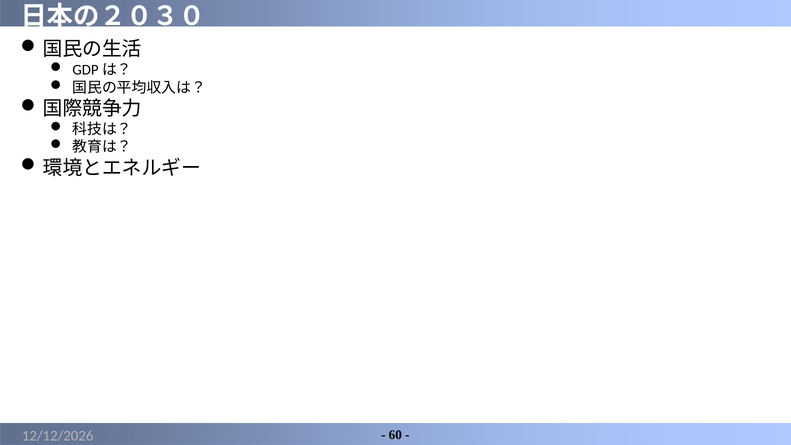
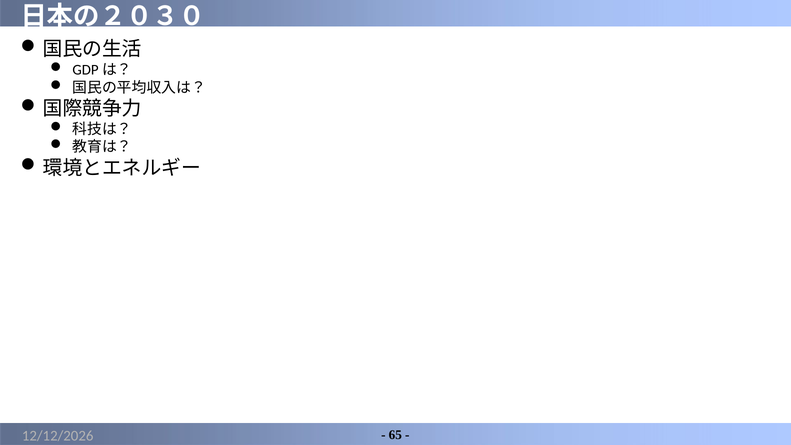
60: 60 -> 65 (395, 435)
